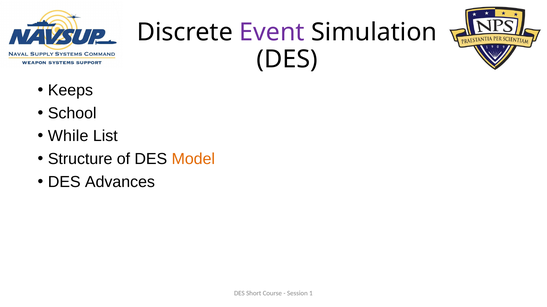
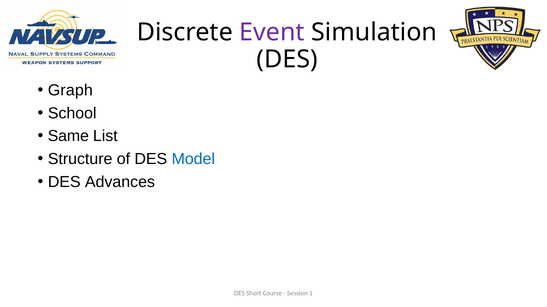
Keeps: Keeps -> Graph (70, 90)
While: While -> Same (68, 136)
Model colour: orange -> blue (193, 159)
